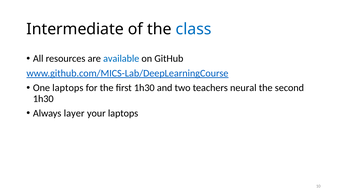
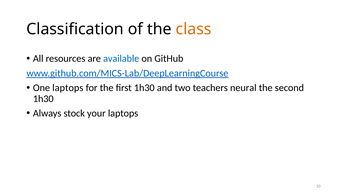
Intermediate: Intermediate -> Classification (75, 29)
class colour: blue -> orange (194, 29)
layer: layer -> stock (74, 113)
